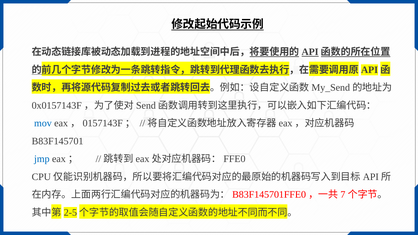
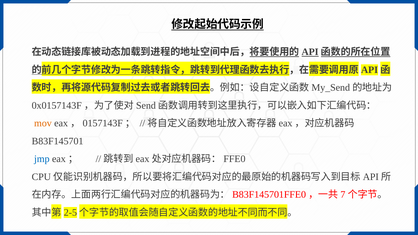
mov colour: blue -> orange (43, 123)
